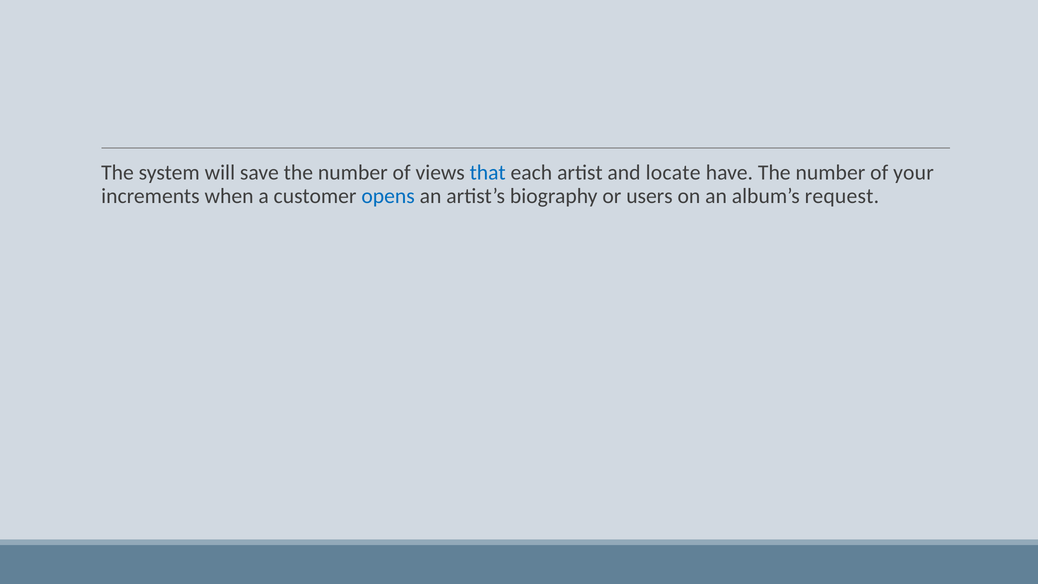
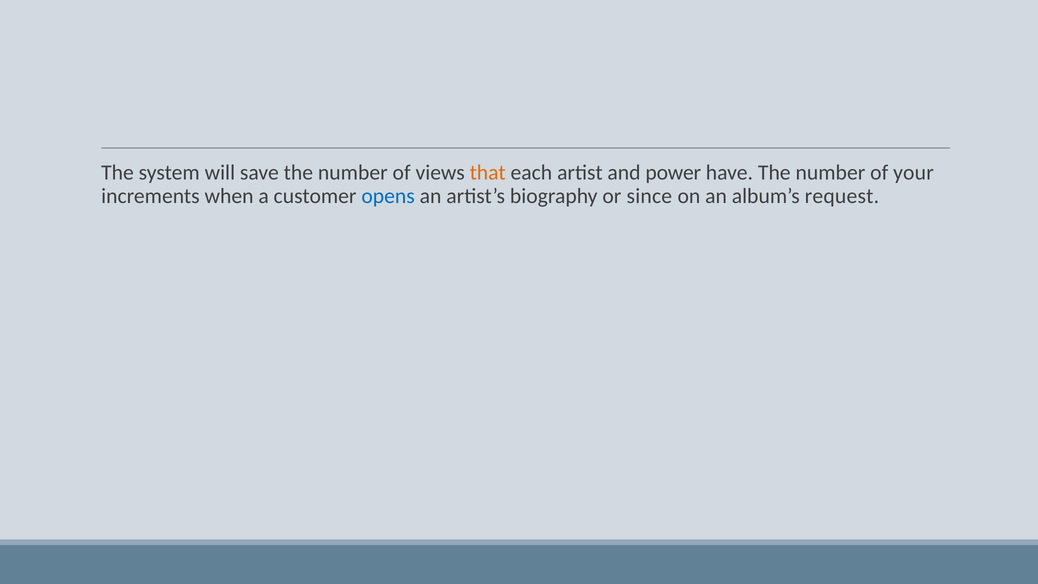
that colour: blue -> orange (488, 173)
locate: locate -> power (673, 173)
users: users -> since (649, 196)
